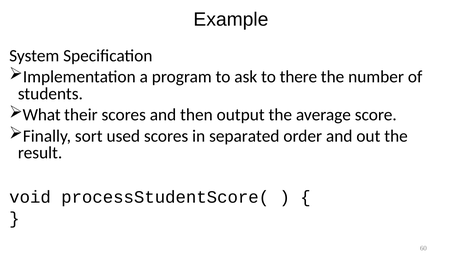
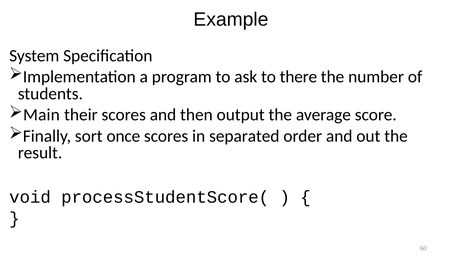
What: What -> Main (41, 115)
used: used -> once (123, 136)
